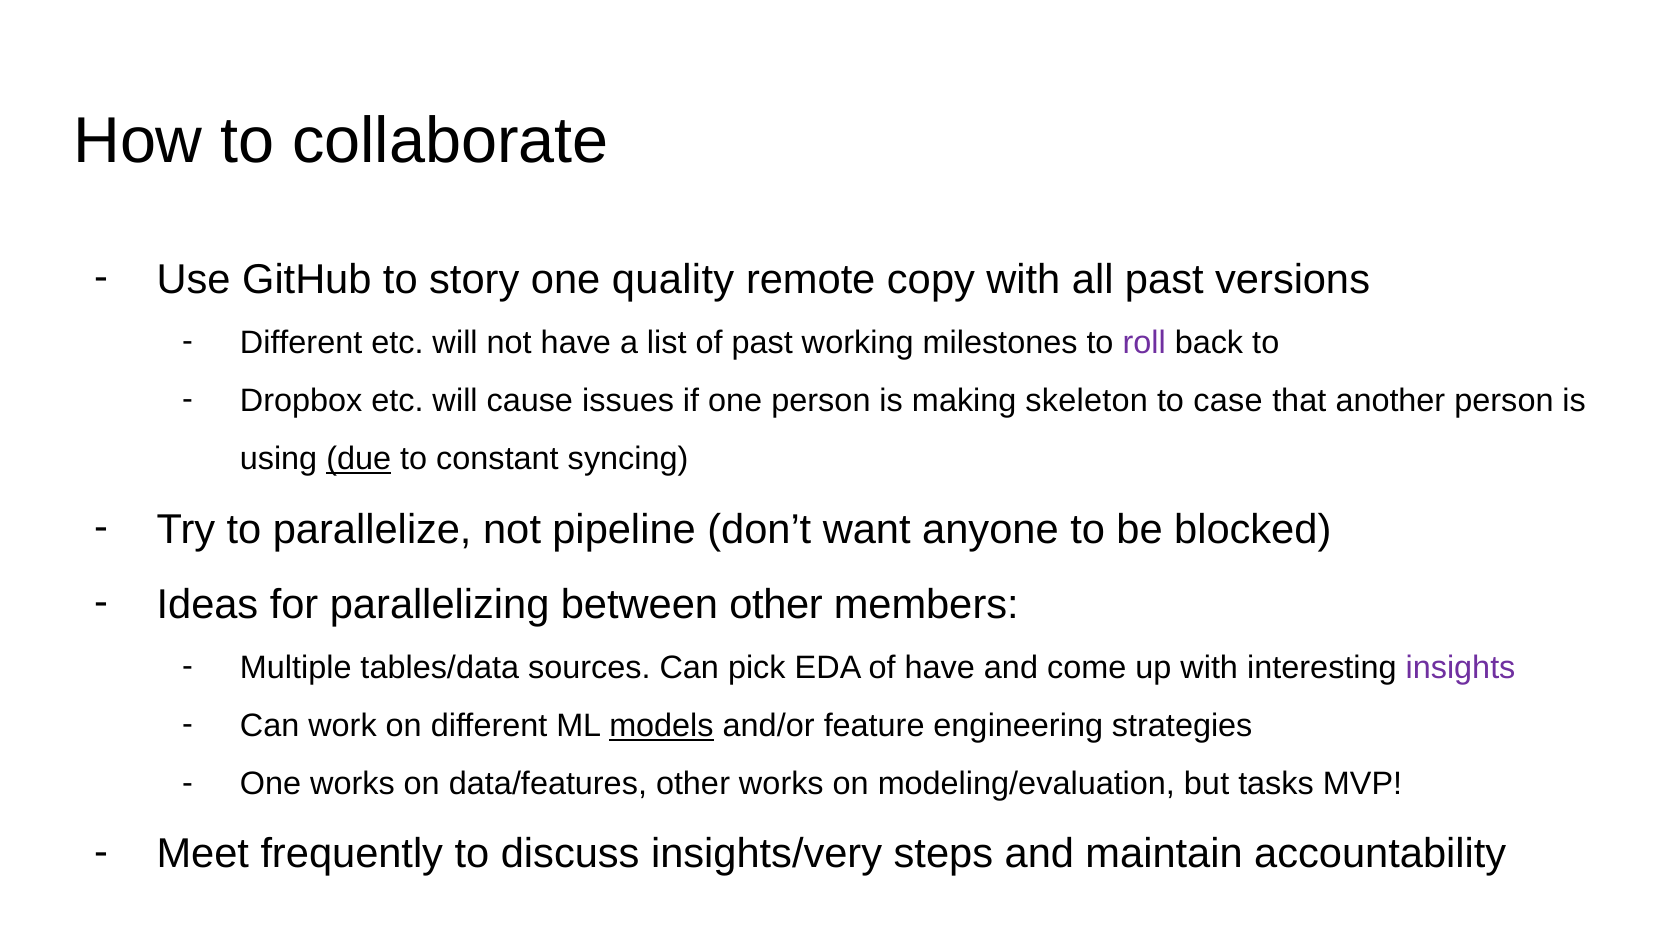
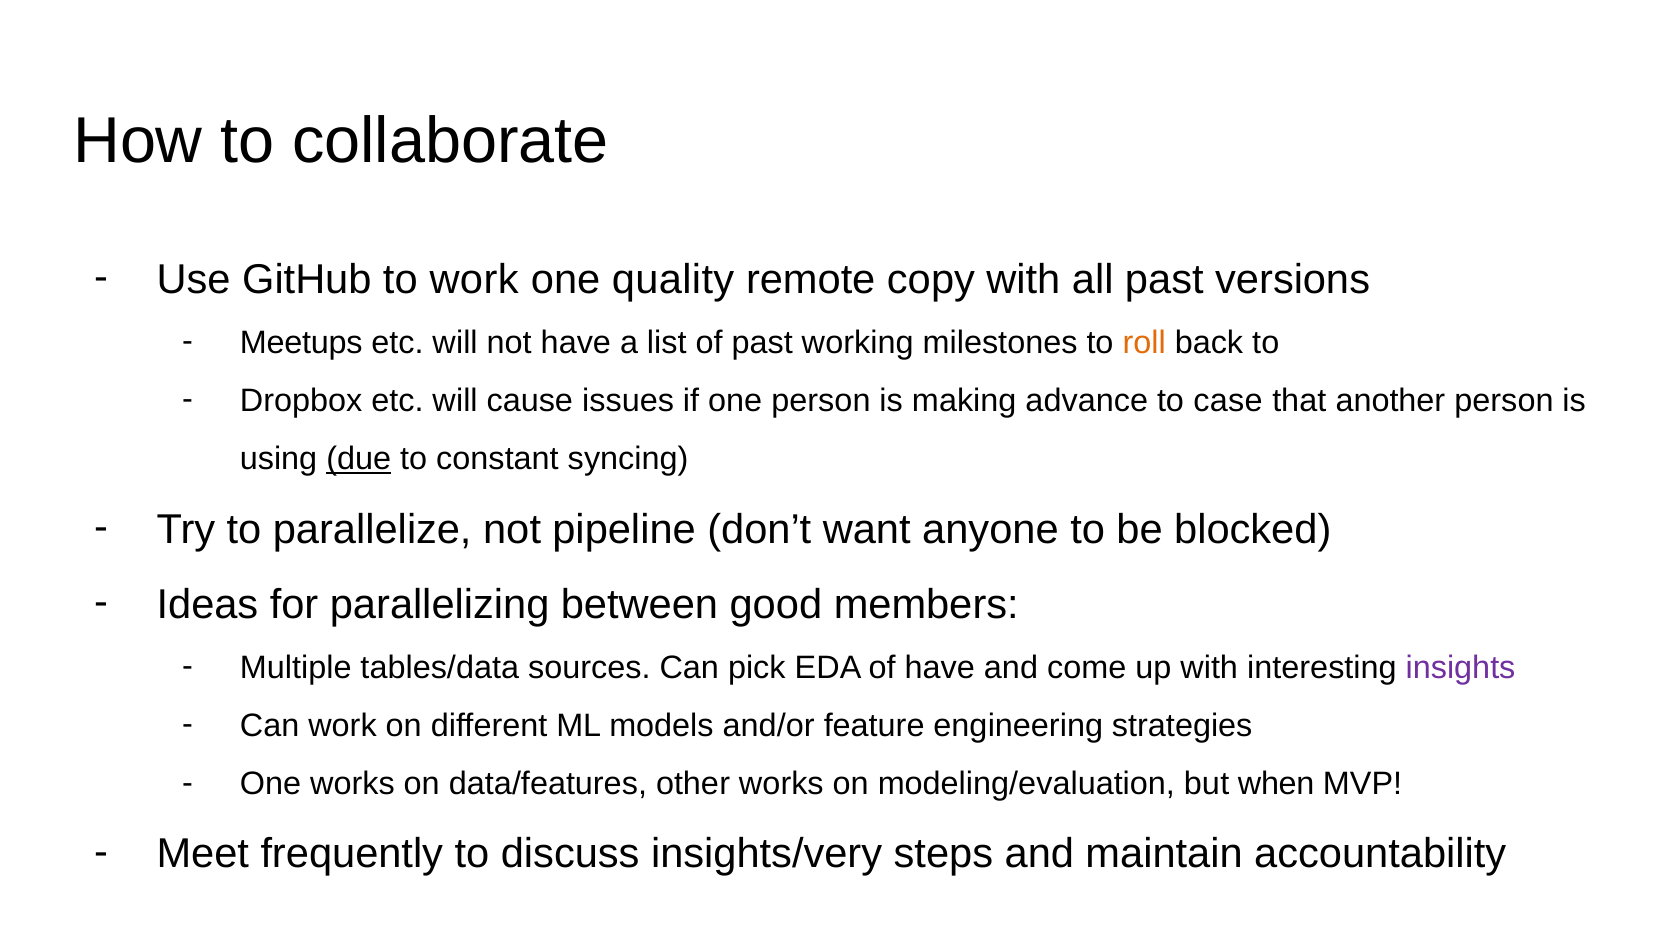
to story: story -> work (474, 279)
Different: Different -> Meetups (301, 343)
roll colour: purple -> orange (1144, 343)
skeleton: skeleton -> advance (1087, 401)
between other: other -> good (776, 604)
models underline: present -> none (661, 725)
tasks: tasks -> when (1276, 784)
